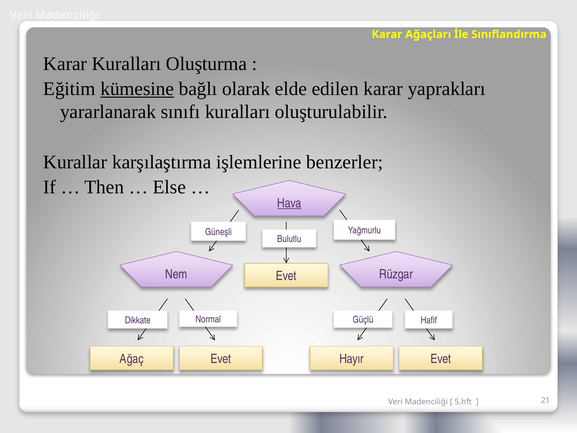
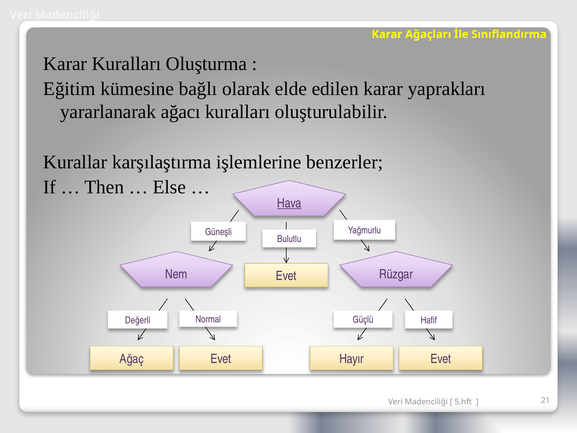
kümesine underline: present -> none (137, 89)
sınıfı: sınıfı -> ağacı (181, 112)
Dikkate: Dikkate -> Değerli (138, 320)
